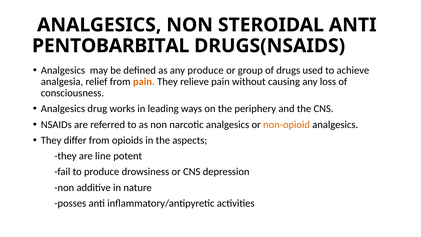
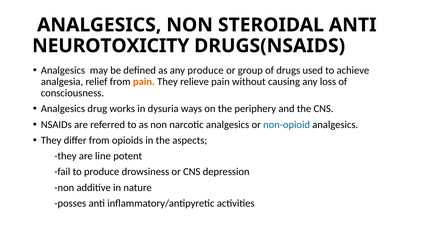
PENTOBARBITAL: PENTOBARBITAL -> NEUROTOXICITY (111, 46)
leading: leading -> dysuria (163, 109)
non-opioid colour: orange -> blue (287, 124)
